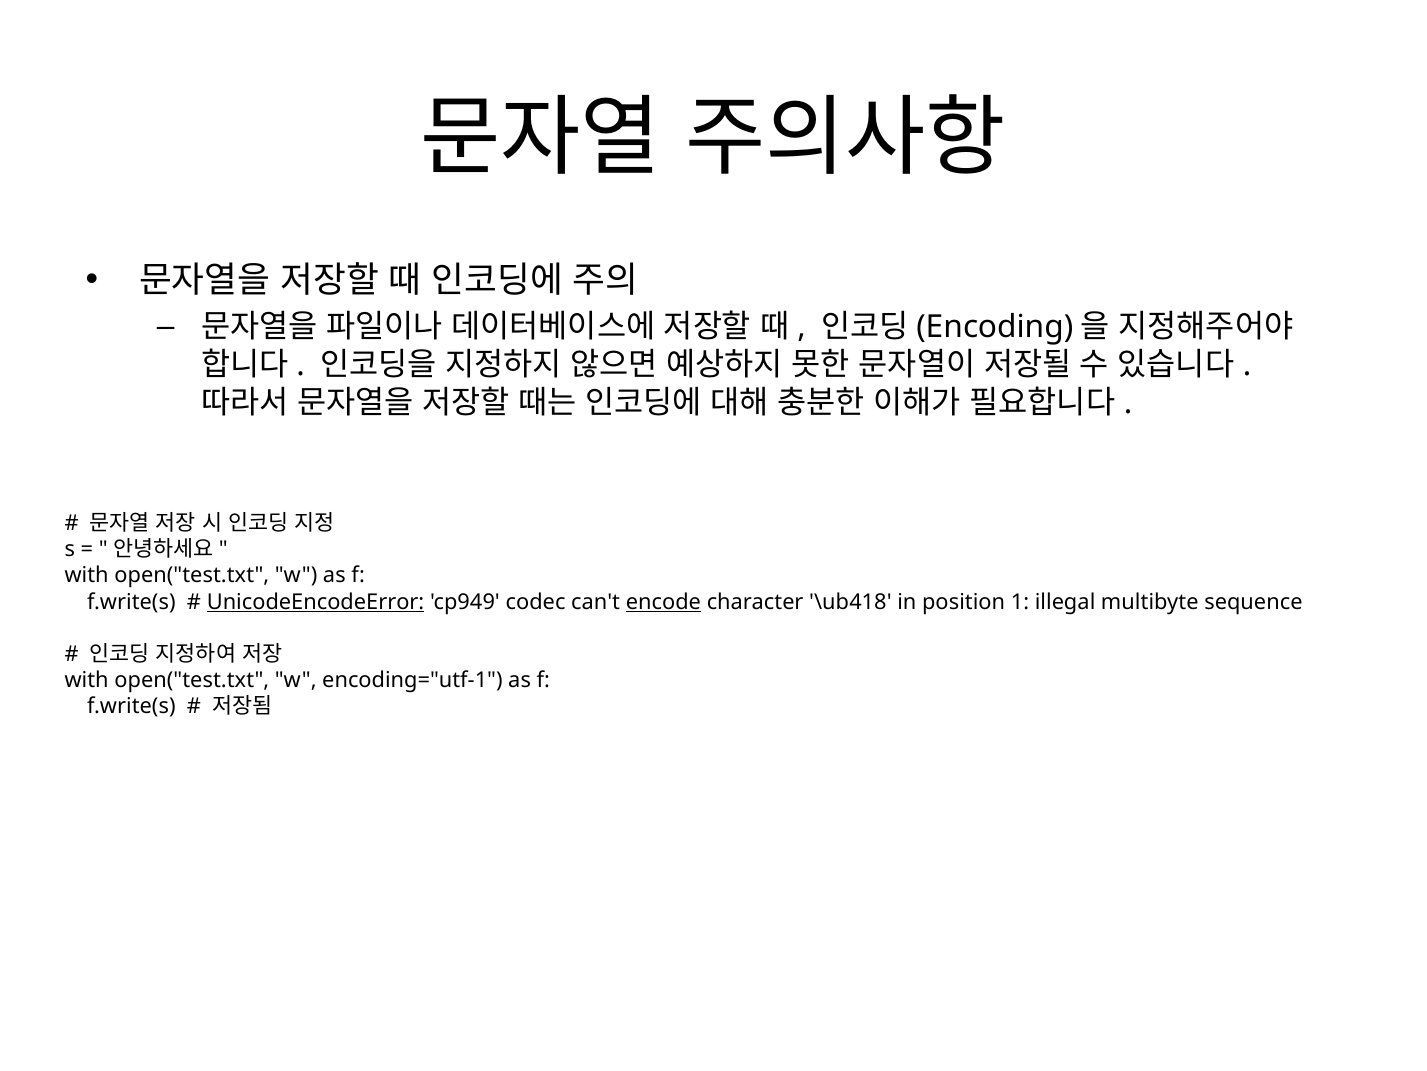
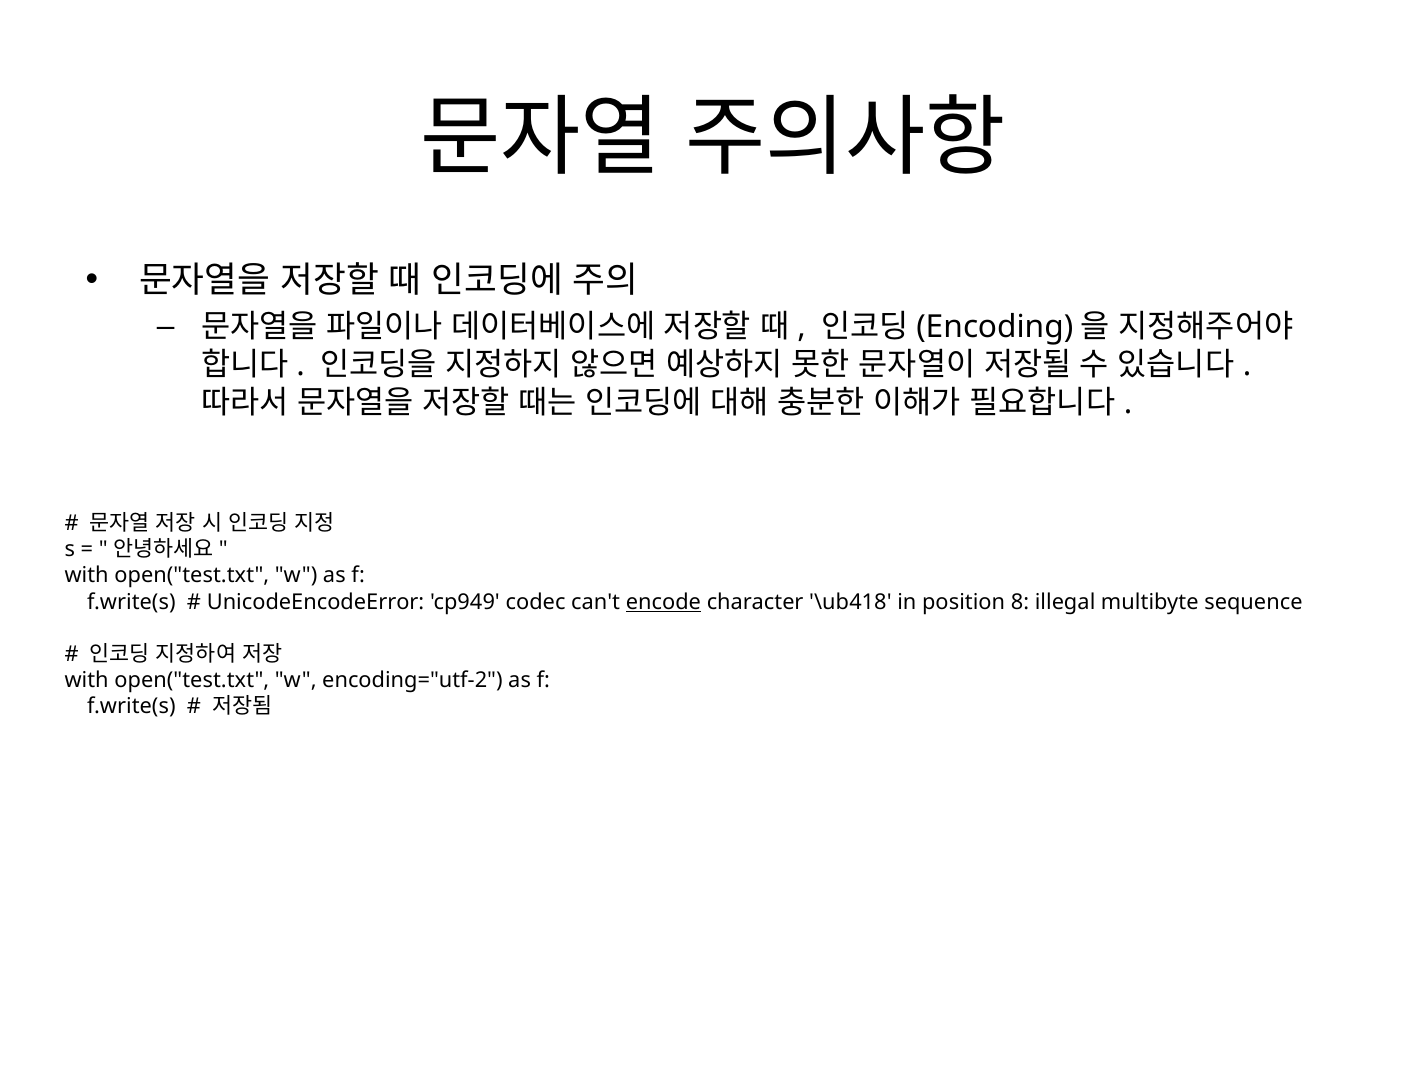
UnicodeEncodeError underline: present -> none (316, 602)
1: 1 -> 8 (1020, 602)
encoding="utf-1: encoding="utf-1 -> encoding="utf-2 (412, 680)
